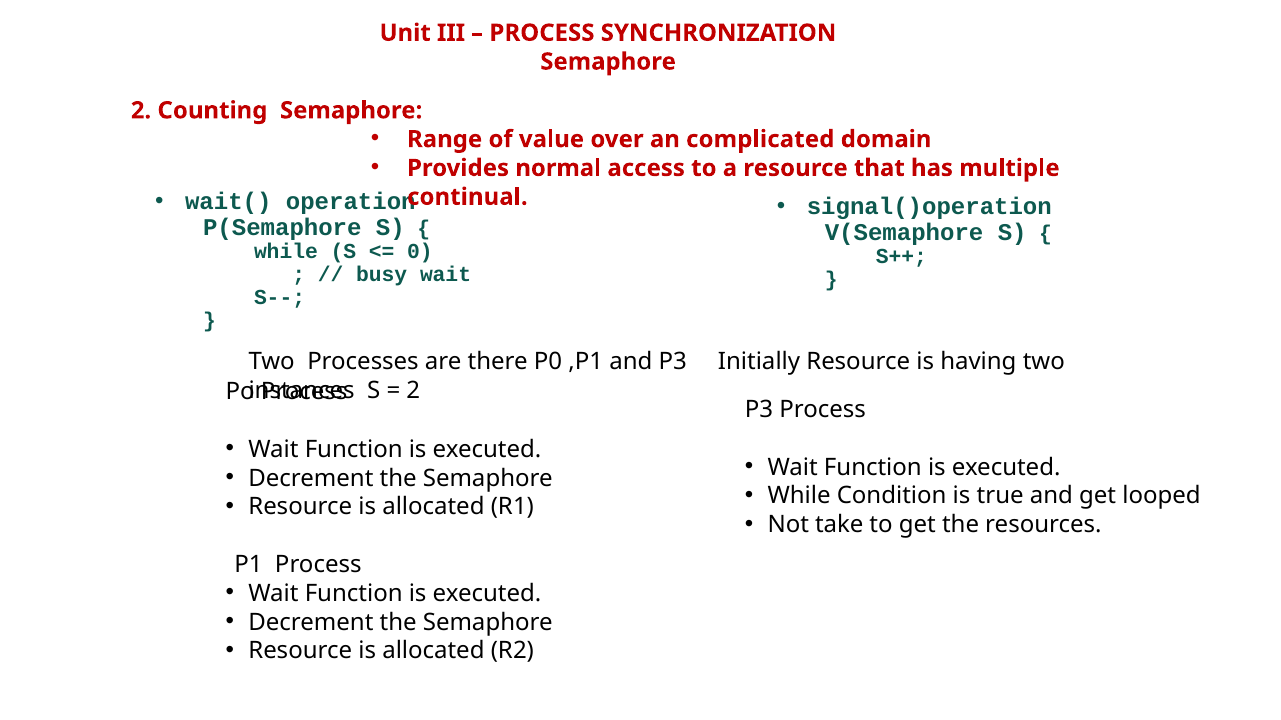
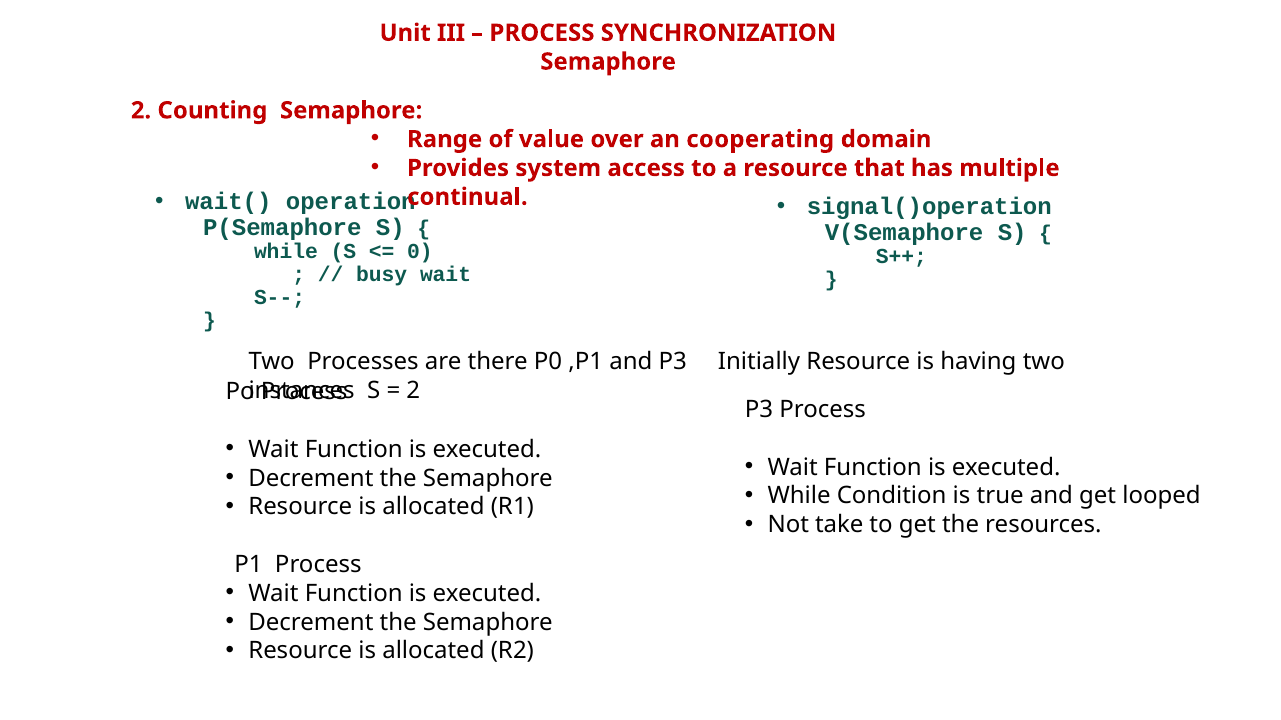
complicated: complicated -> cooperating (760, 139)
normal: normal -> system (558, 168)
